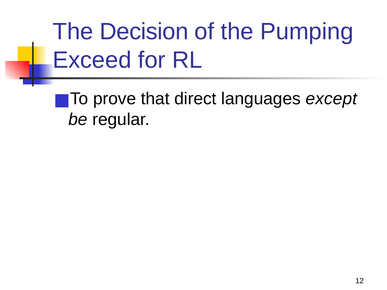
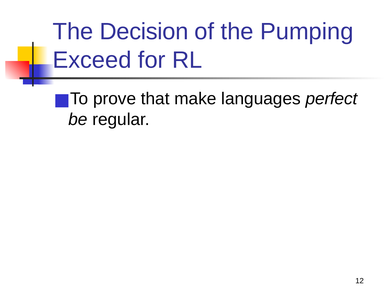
direct: direct -> make (195, 99)
except: except -> perfect (332, 99)
